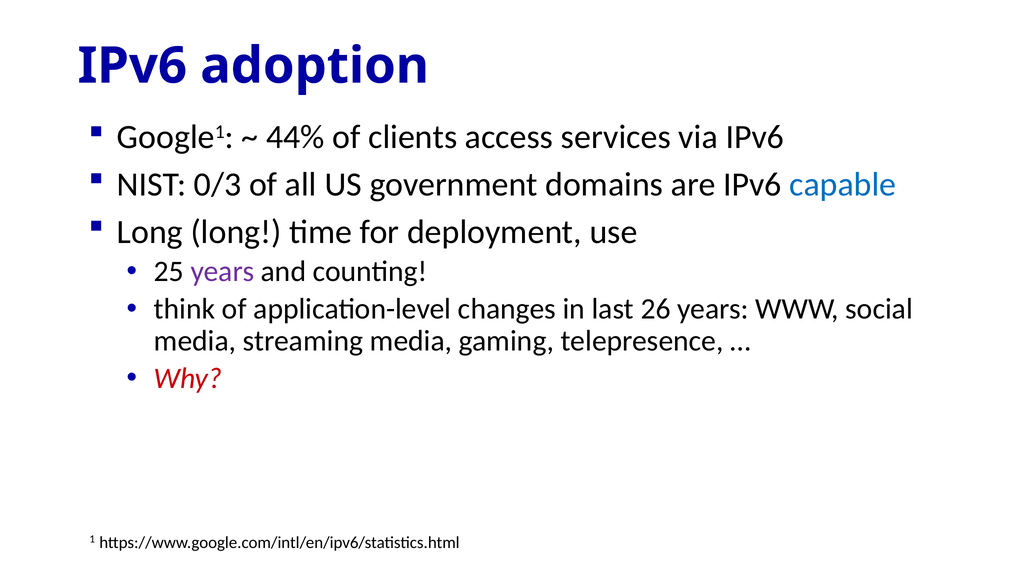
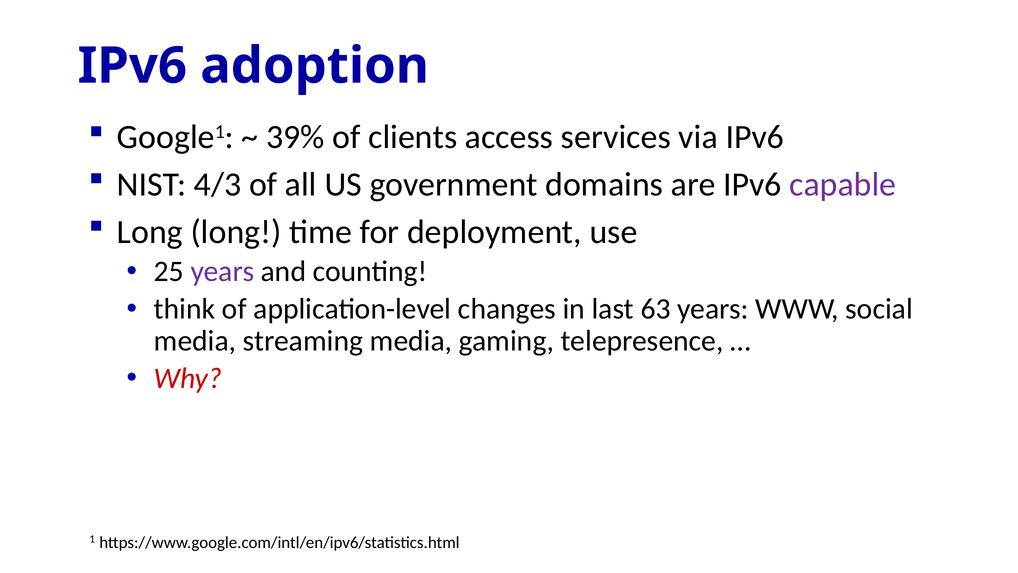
44%: 44% -> 39% (295, 137)
0/3: 0/3 -> 4/3 (218, 184)
capable colour: blue -> purple (843, 184)
26: 26 -> 63 (656, 309)
